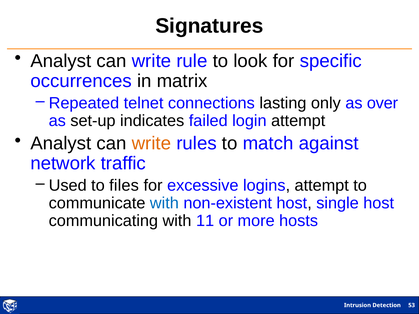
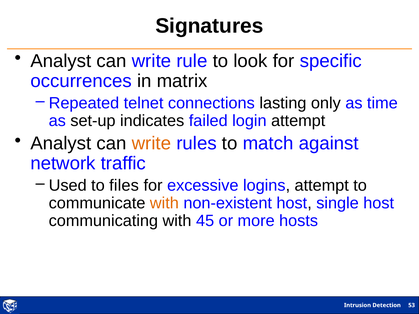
over: over -> time (382, 103)
with colour: blue -> orange (164, 203)
11: 11 -> 45 (205, 221)
